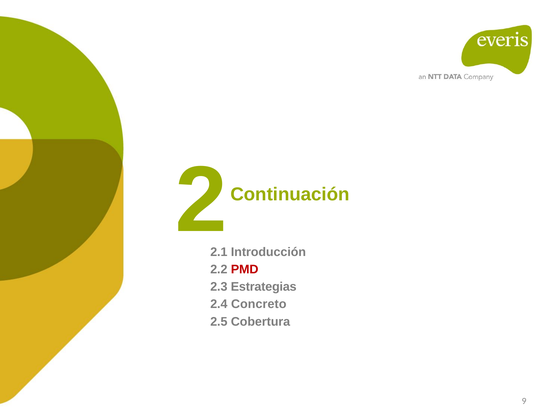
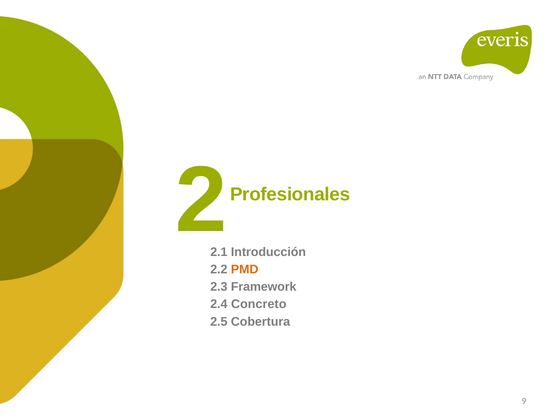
Continuación: Continuación -> Profesionales (290, 194)
PMD colour: red -> orange (245, 269)
Estrategias: Estrategias -> Framework (264, 287)
